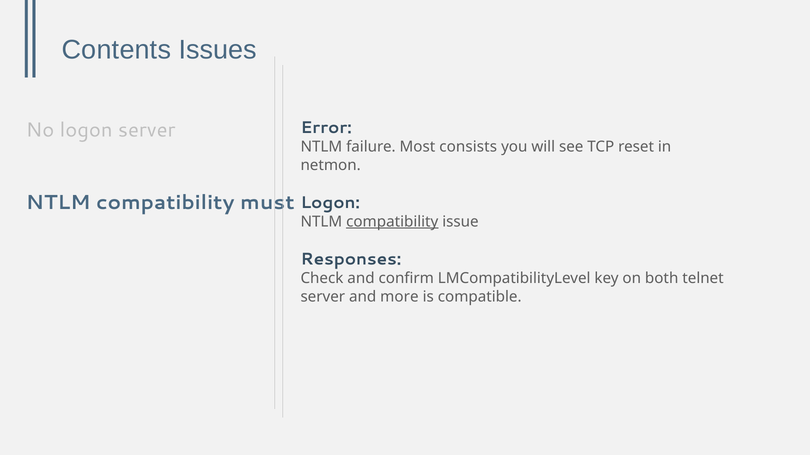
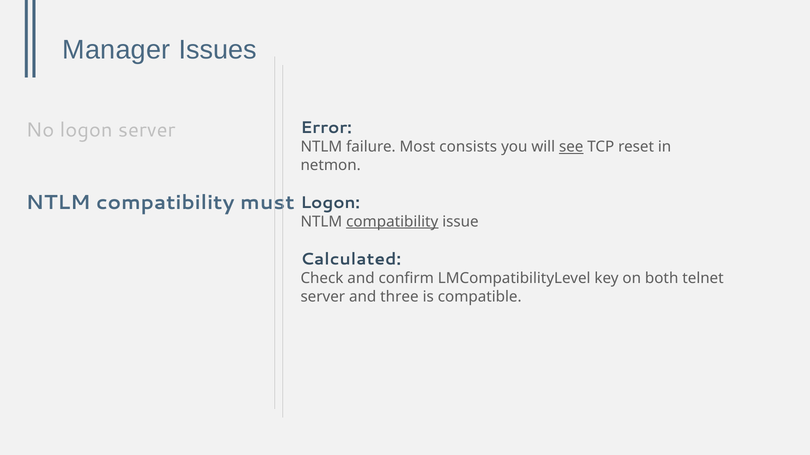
Contents: Contents -> Manager (116, 50)
see underline: none -> present (571, 147)
Responses: Responses -> Calculated (351, 260)
more: more -> three (399, 297)
